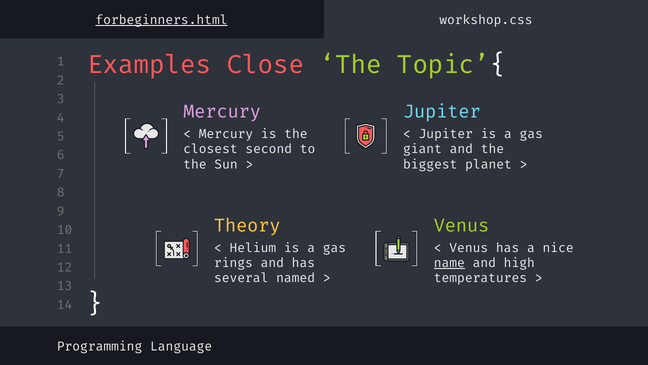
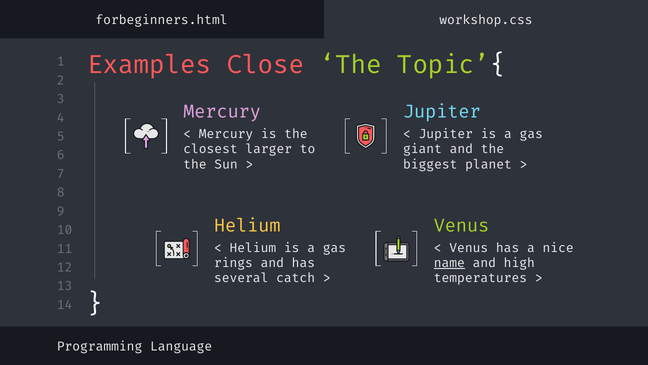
forbeginners.html underline: present -> none (161, 20)
second: second -> larger (269, 149)
Theory: Theory -> Helium (247, 225)
named: named -> catch (296, 278)
